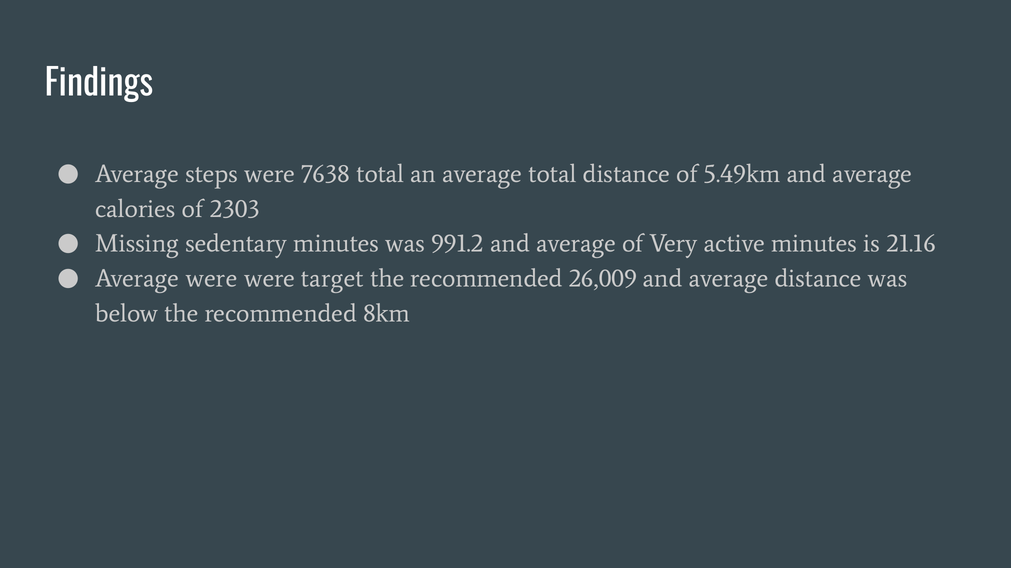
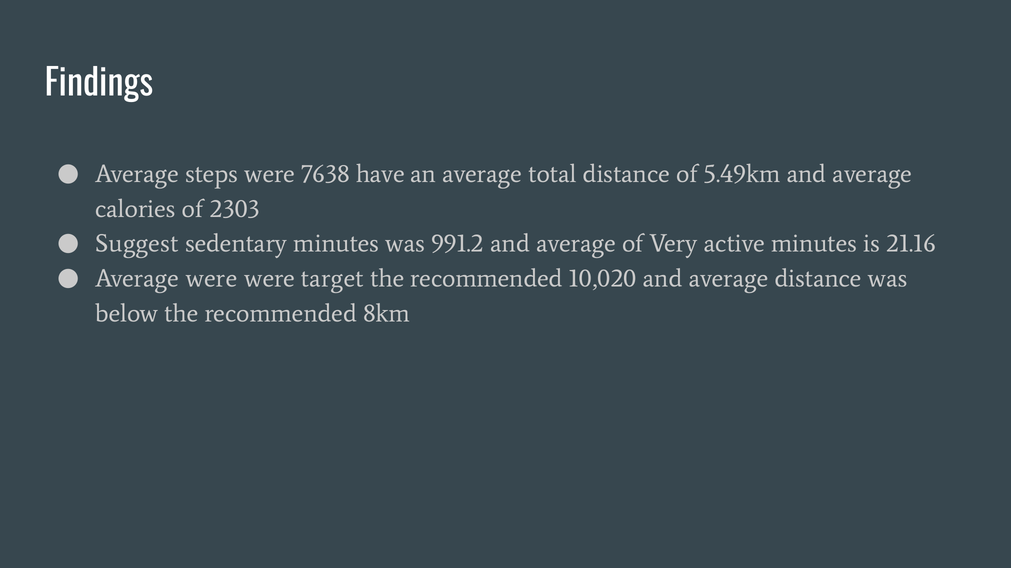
7638 total: total -> have (380, 174)
Missing: Missing -> Suggest (137, 244)
26,009: 26,009 -> 10,020 (603, 279)
